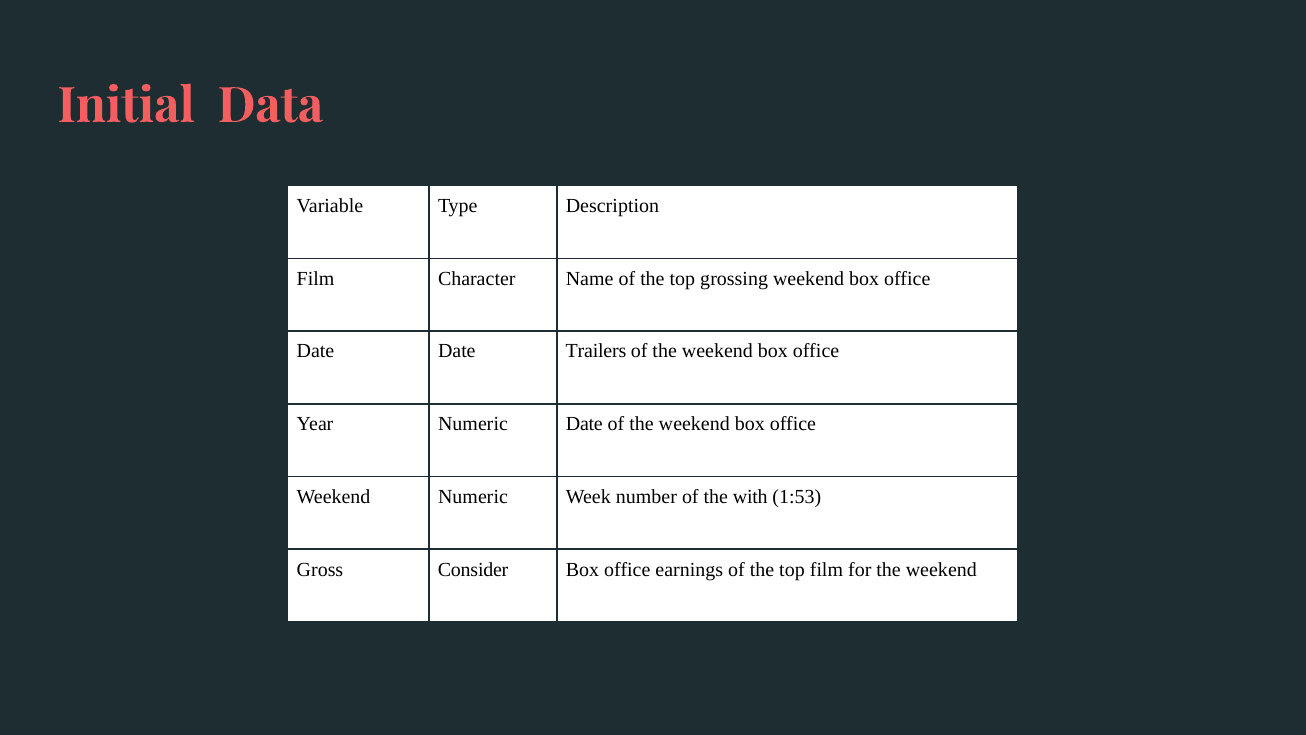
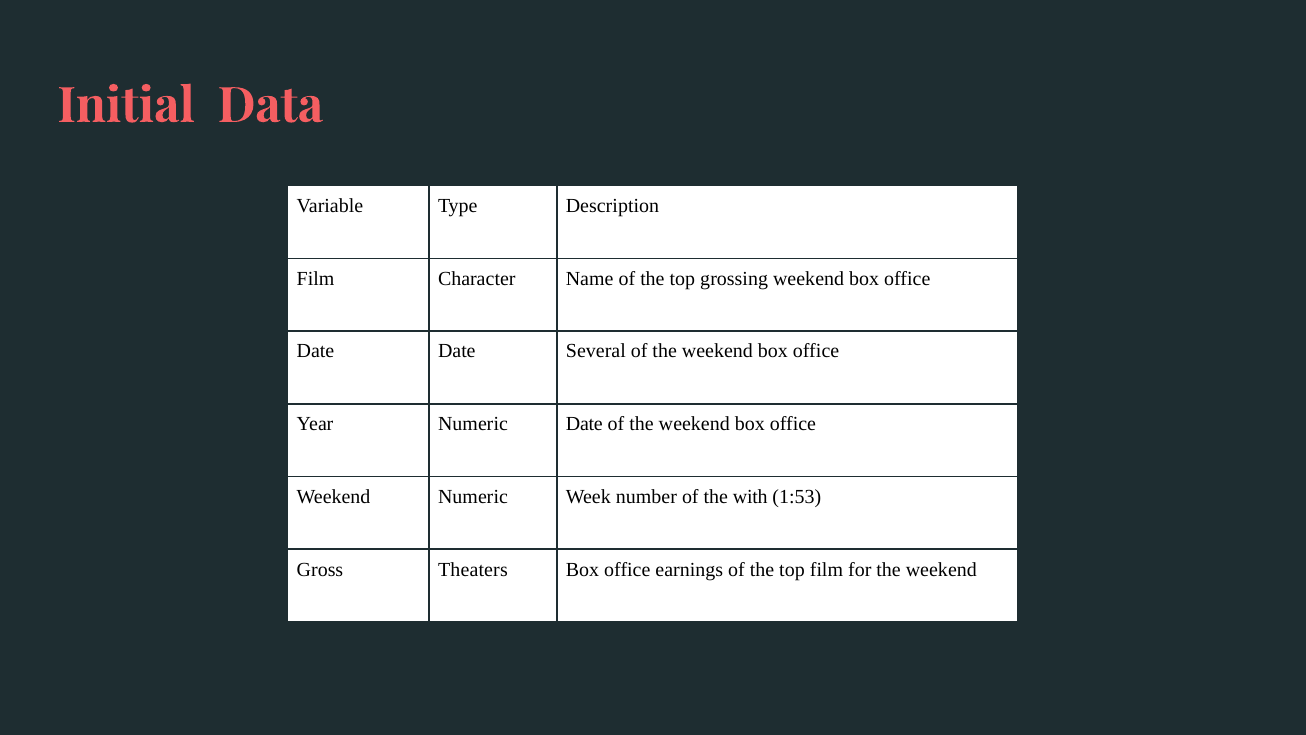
Trailers: Trailers -> Several (596, 351)
Consider: Consider -> Theaters (473, 569)
